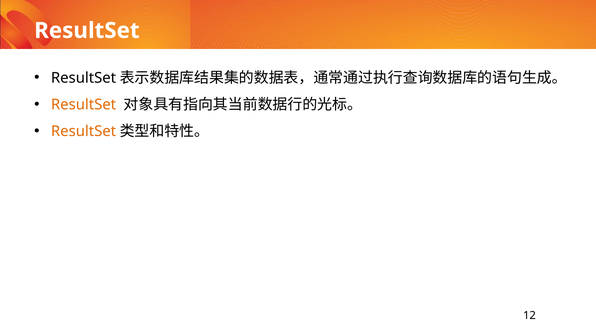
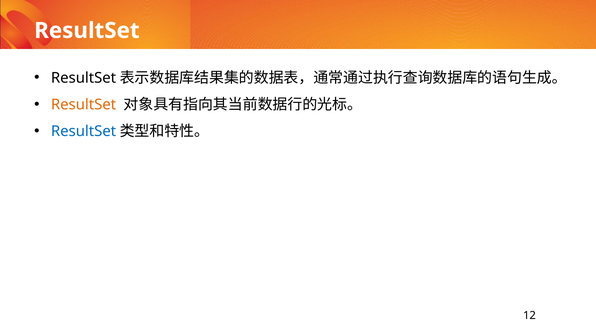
ResultSet colour: orange -> blue (84, 132)
